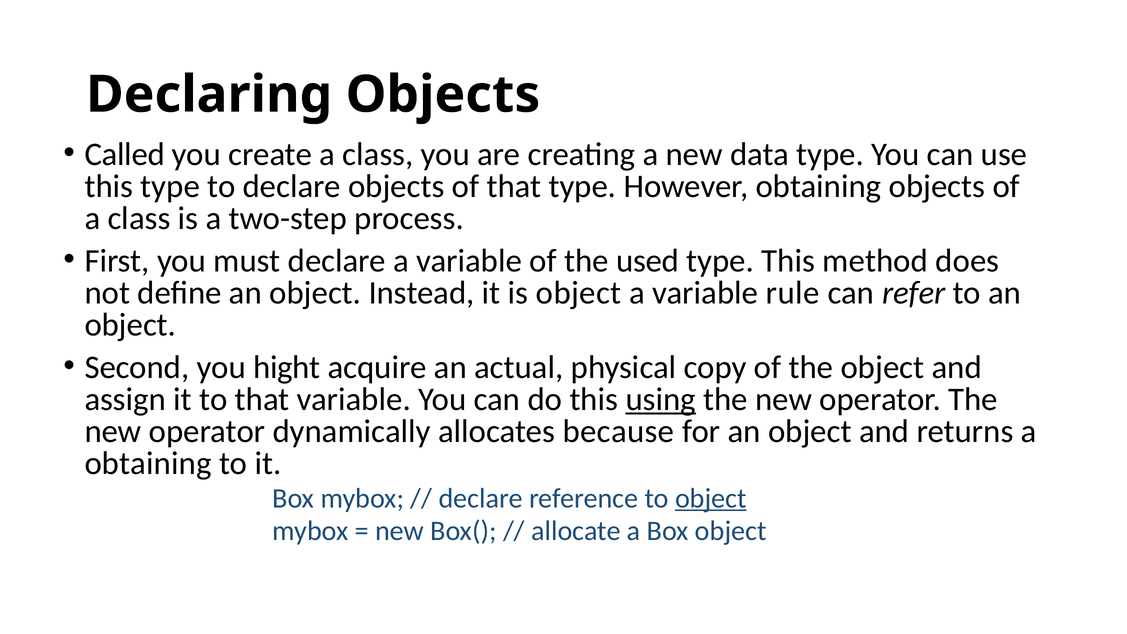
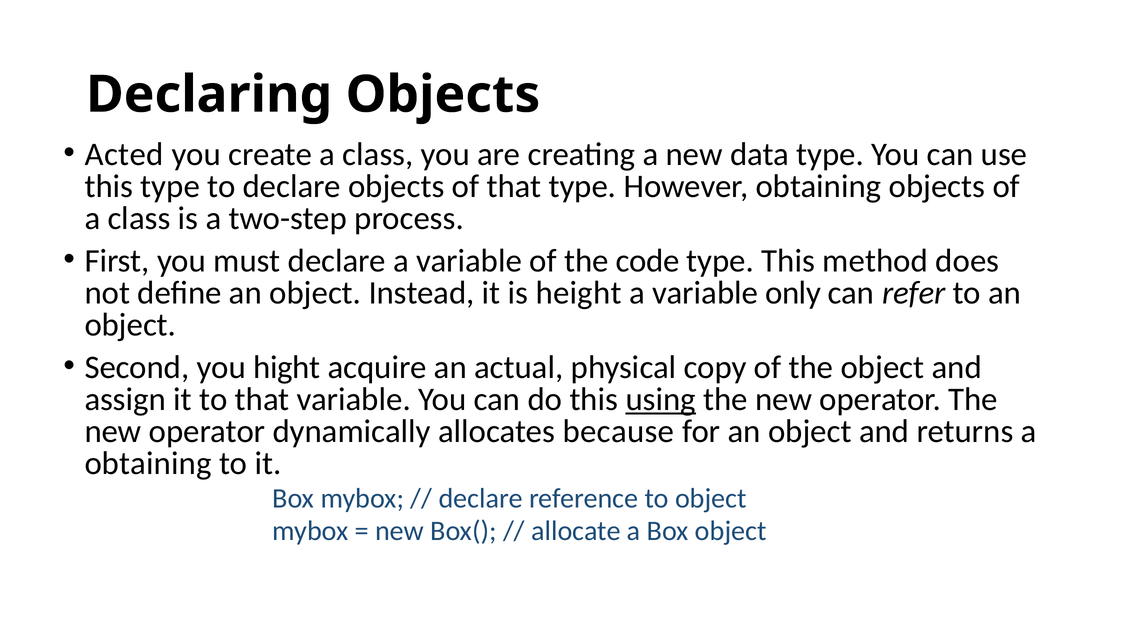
Called: Called -> Acted (124, 154)
used: used -> code (648, 261)
is object: object -> height (579, 293)
rule: rule -> only (793, 293)
object underline: present -> none (711, 498)
